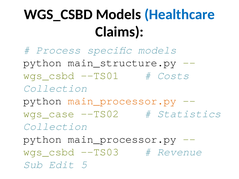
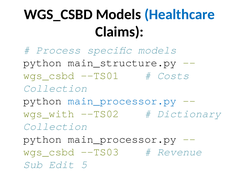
main_processor.py colour: orange -> blue (122, 101)
wgs_case: wgs_case -> wgs_with (49, 114)
Statistics: Statistics -> Dictionary (189, 114)
